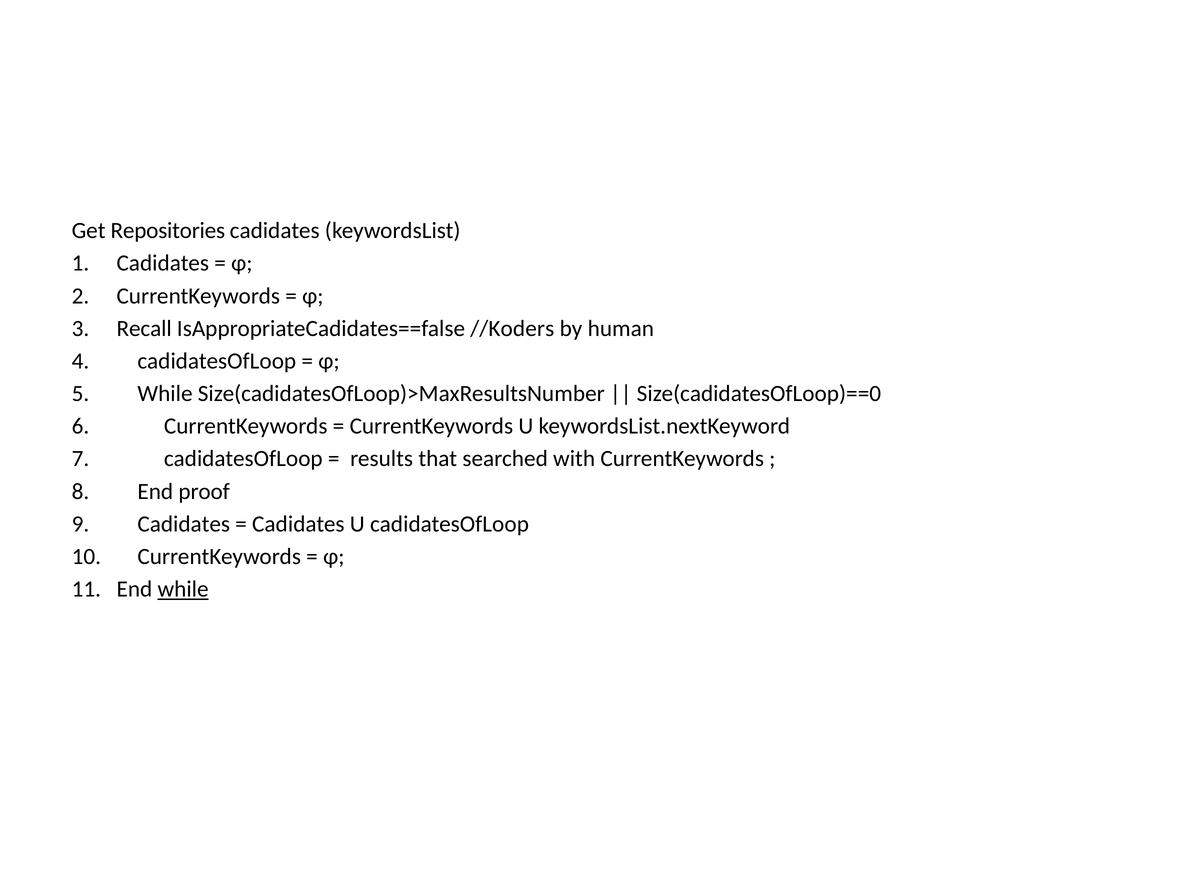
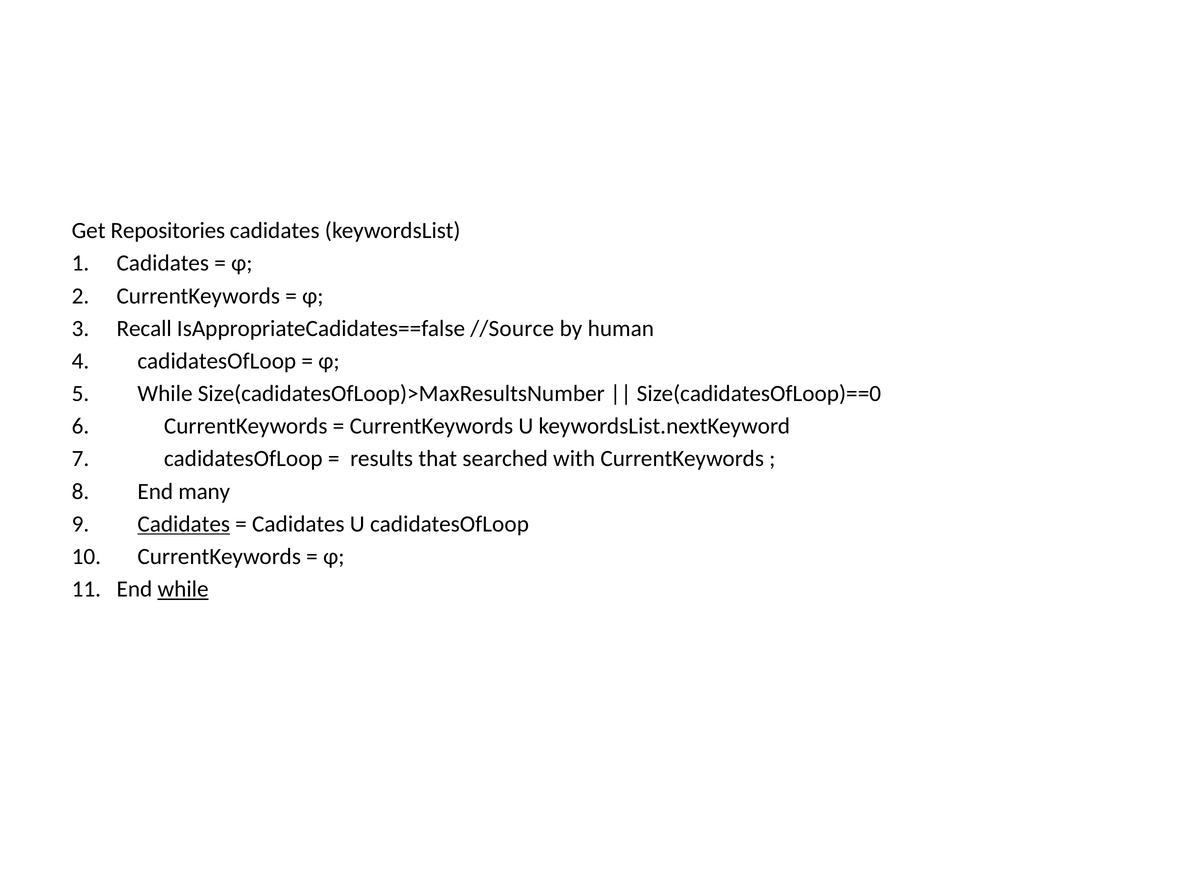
//Koders: //Koders -> //Source (512, 329)
proof: proof -> many (204, 492)
Cadidates underline: none -> present (184, 524)
